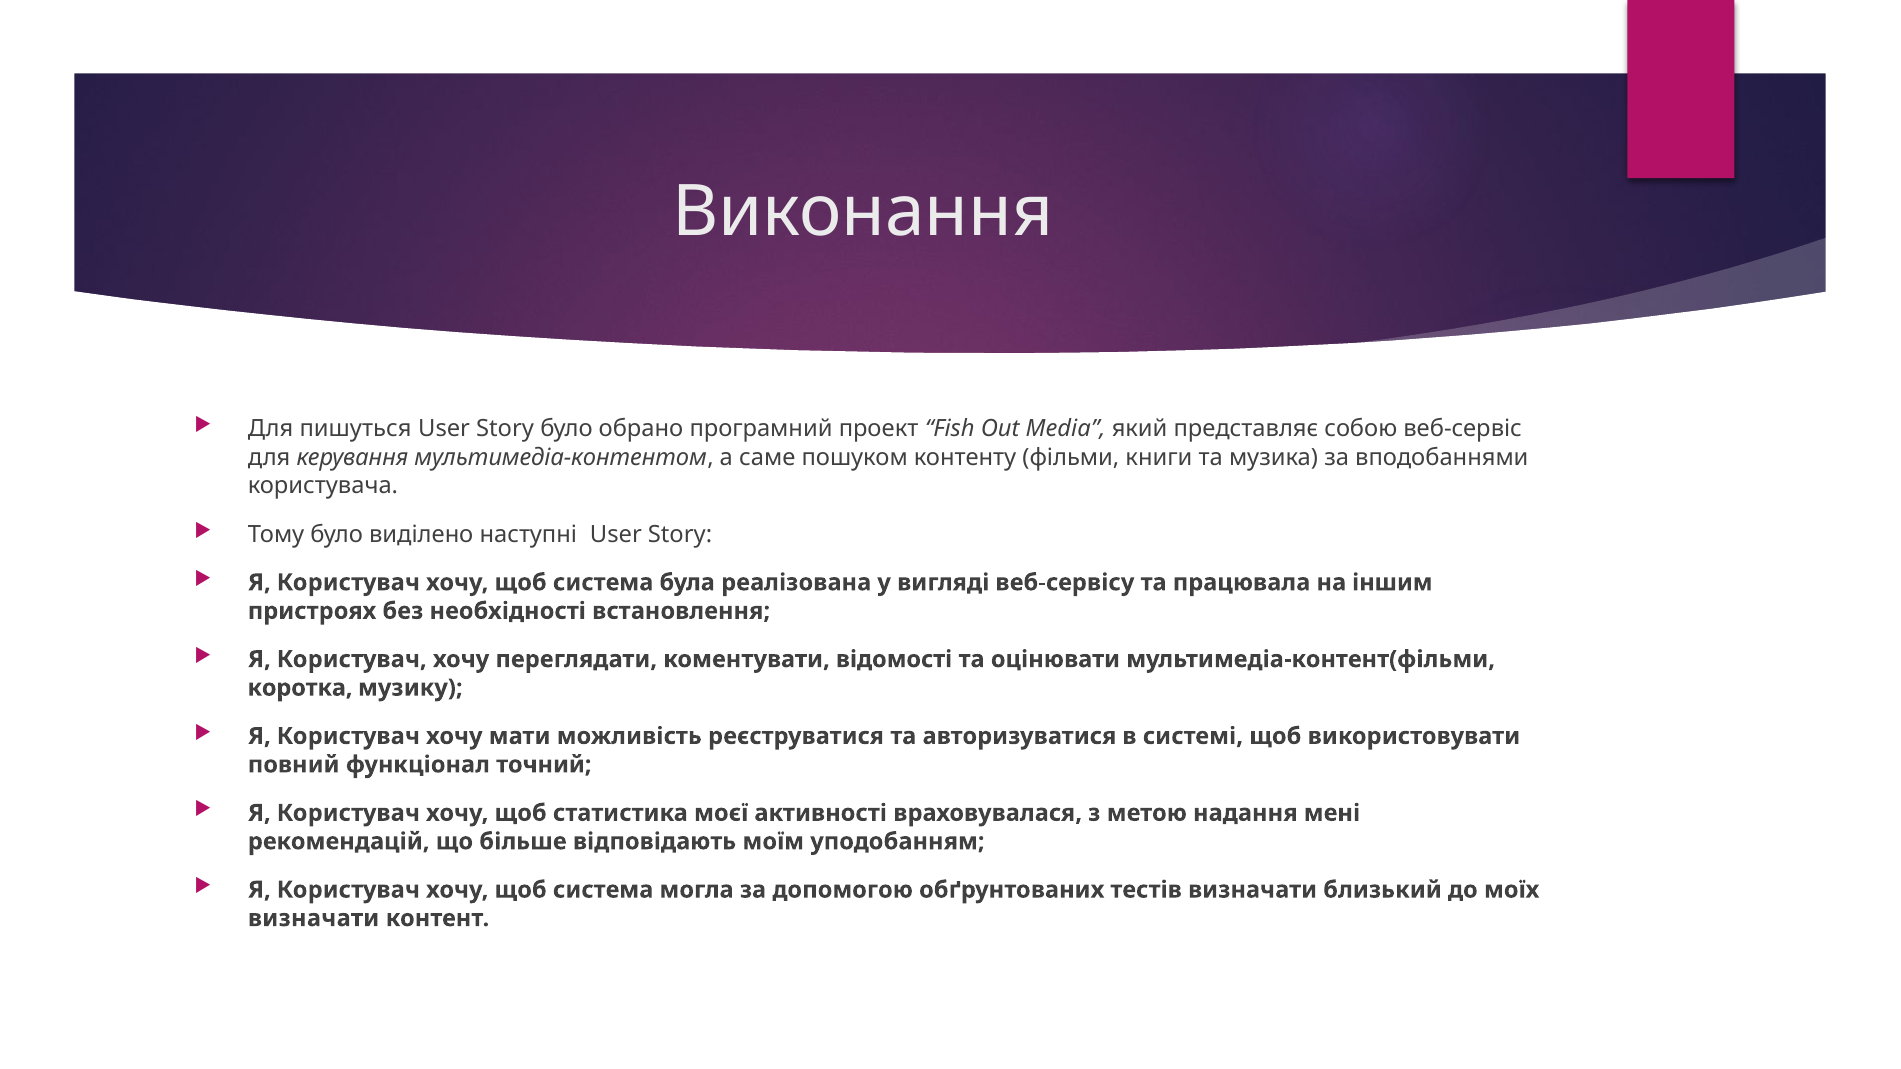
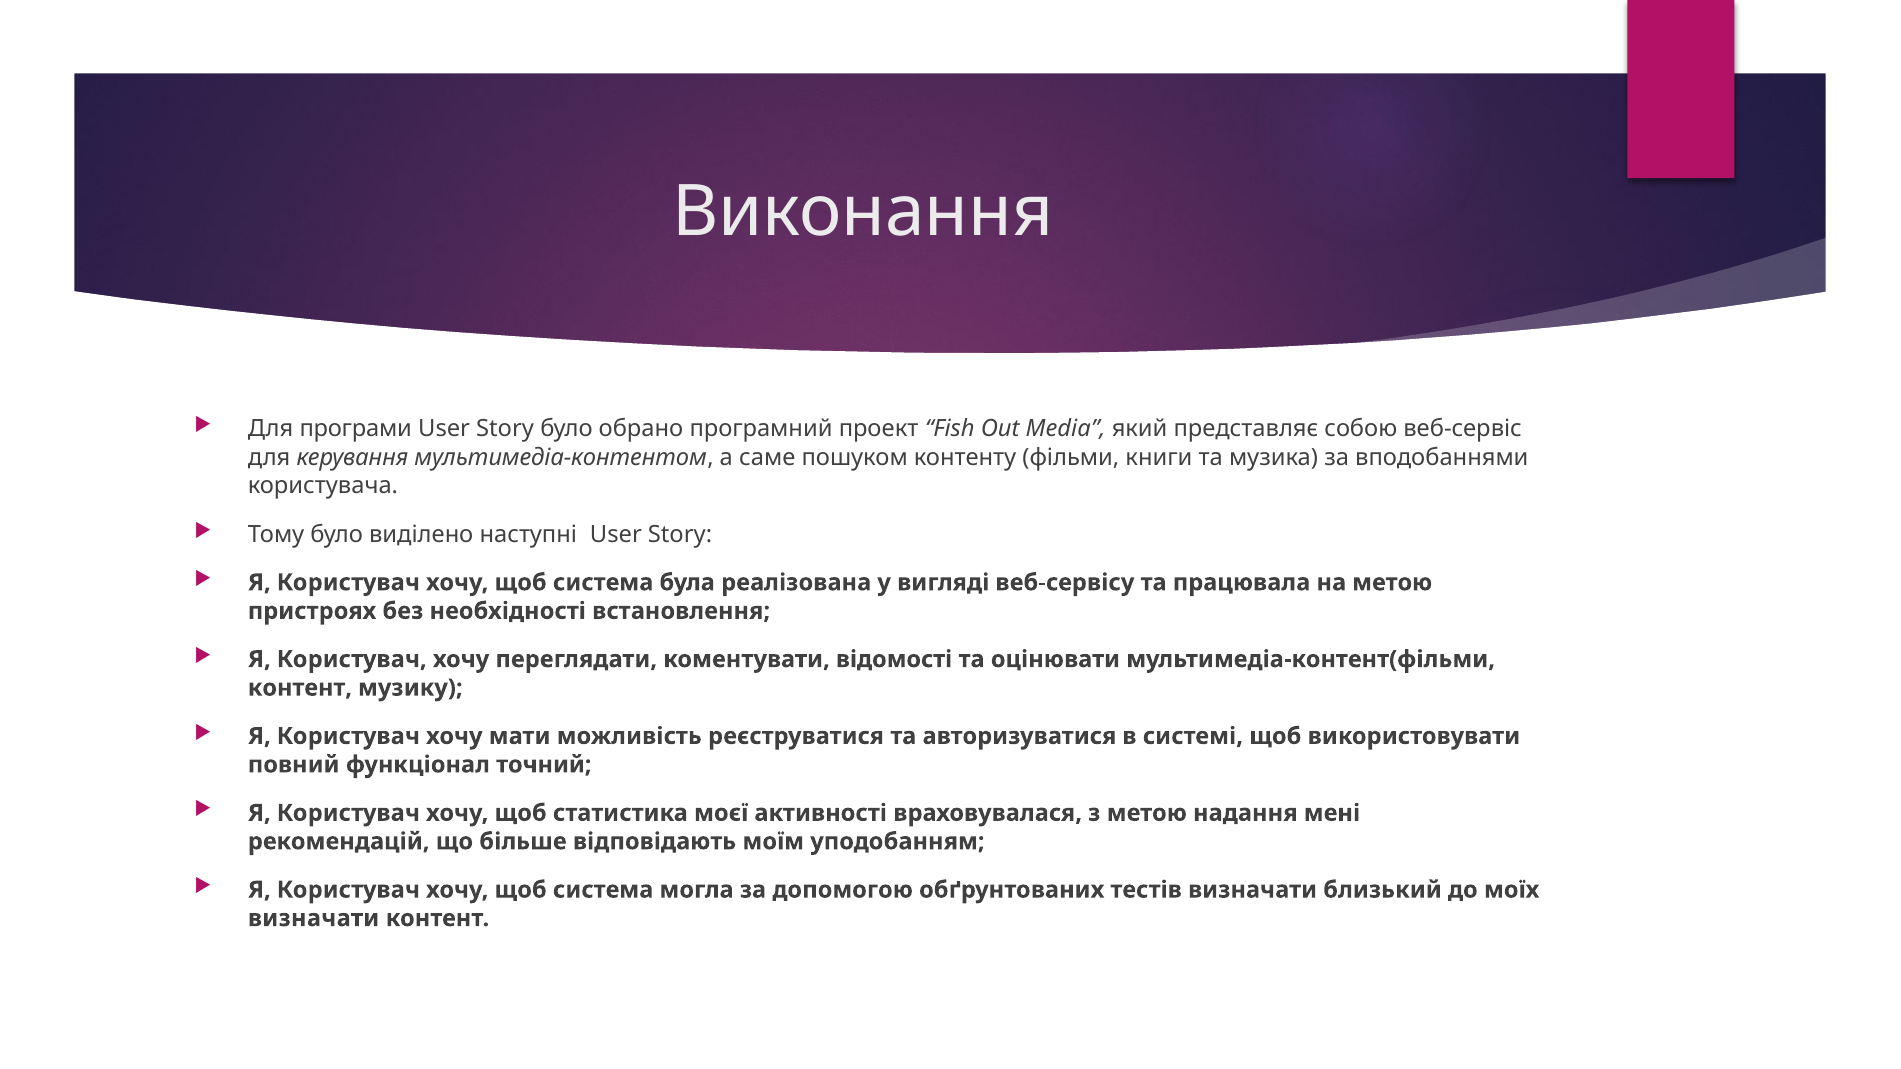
пишуться: пишуться -> програми (356, 429)
на іншим: іншим -> метою (1392, 583)
коротка: коротка -> контент (300, 688)
